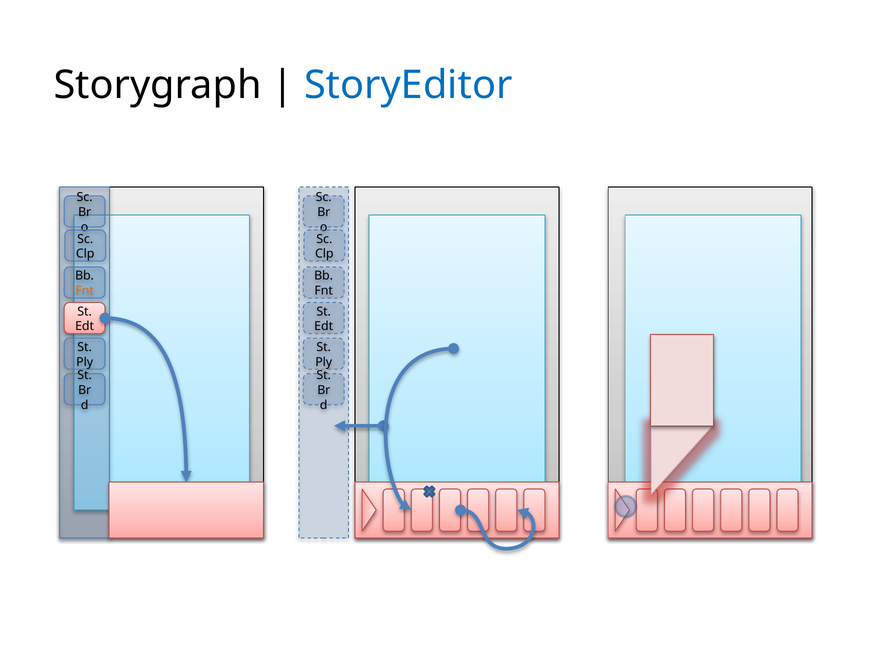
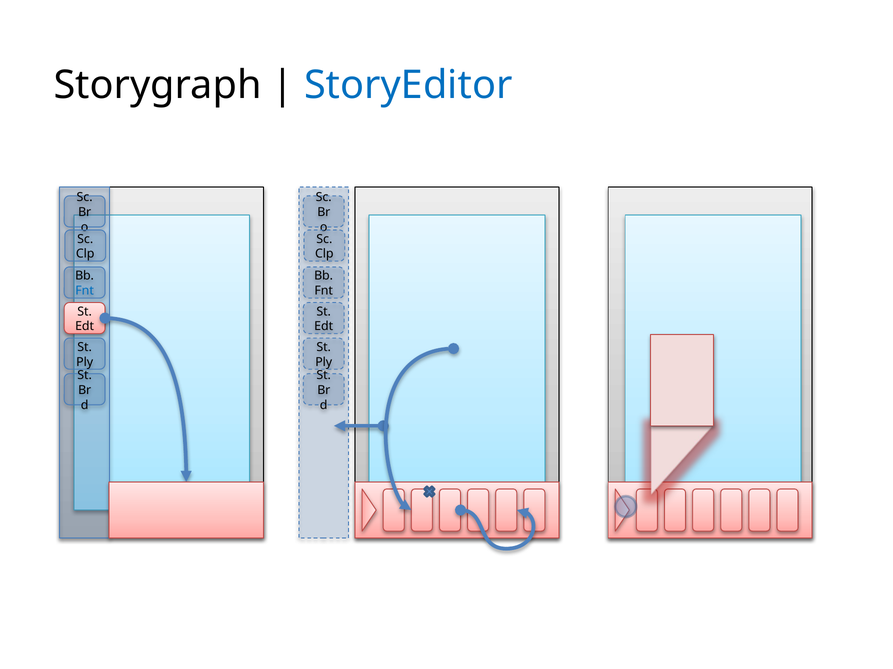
Fnt colour: orange -> blue (85, 291)
